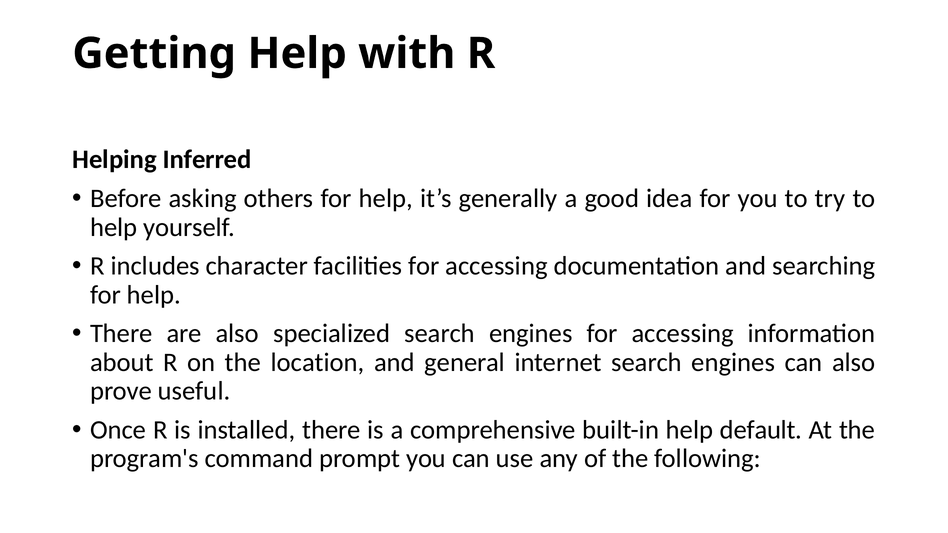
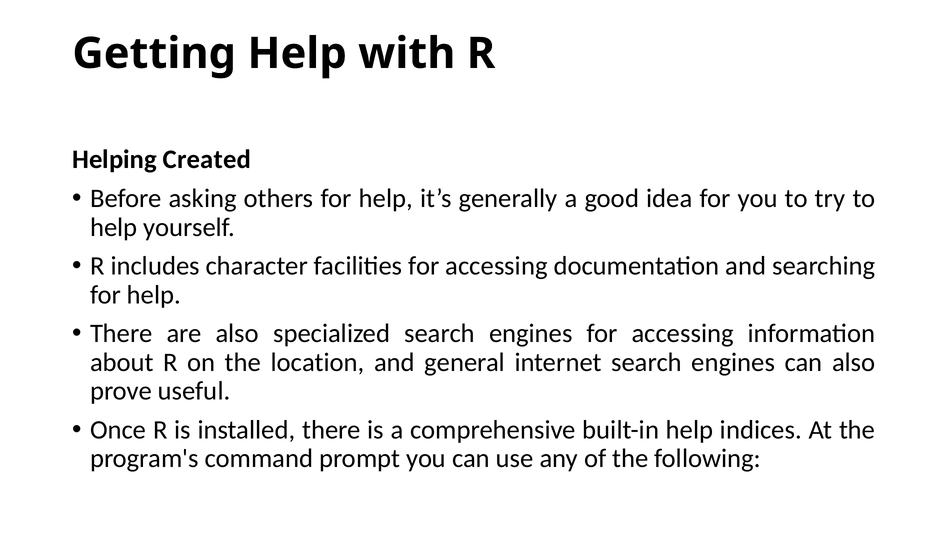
Inferred: Inferred -> Created (207, 160)
default: default -> indices (761, 430)
